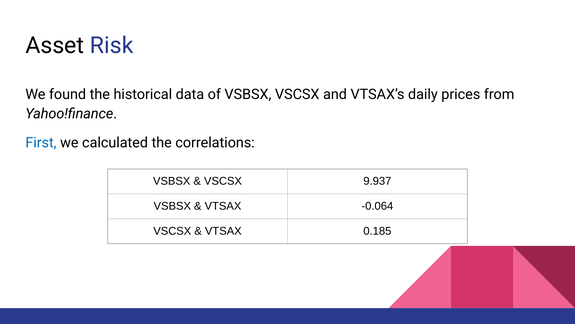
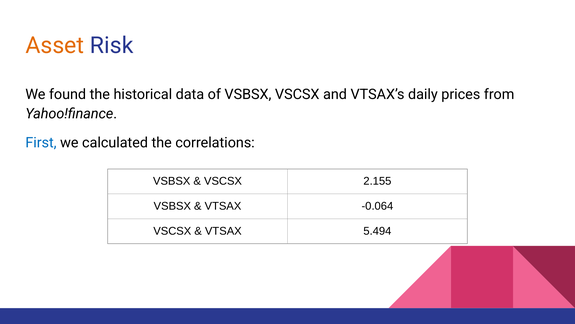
Asset colour: black -> orange (55, 45)
9.937: 9.937 -> 2.155 (377, 181)
0.185: 0.185 -> 5.494 (377, 231)
